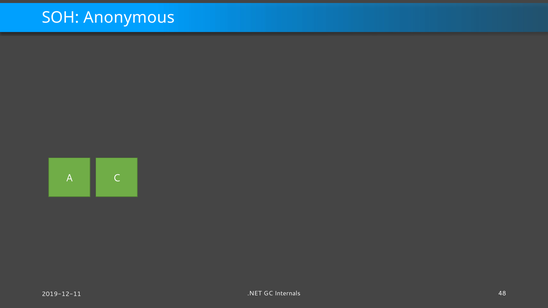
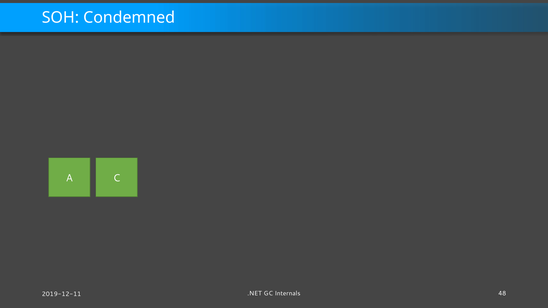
Anonymous: Anonymous -> Condemned (129, 18)
